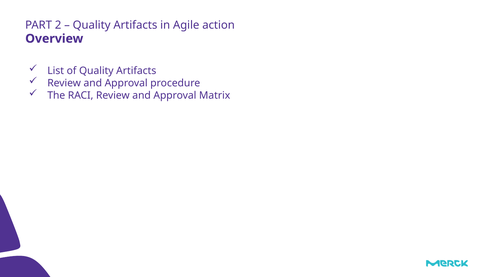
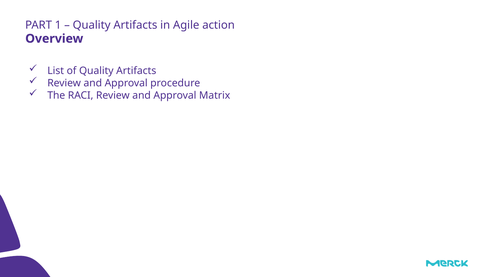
2: 2 -> 1 (58, 25)
